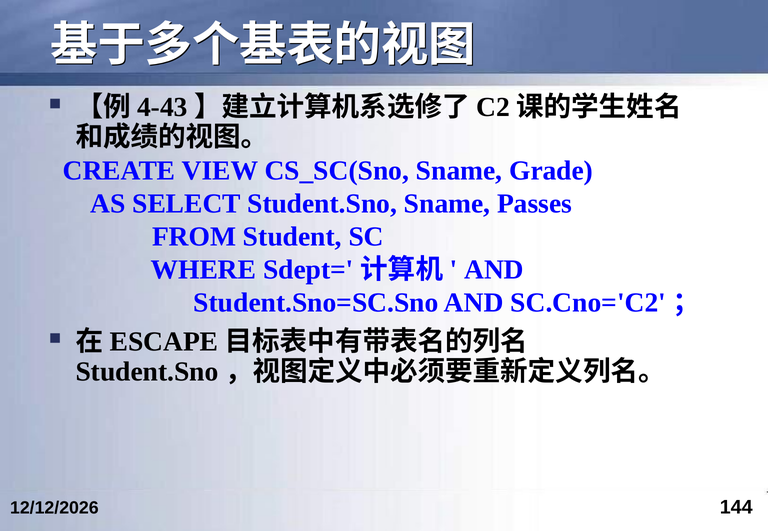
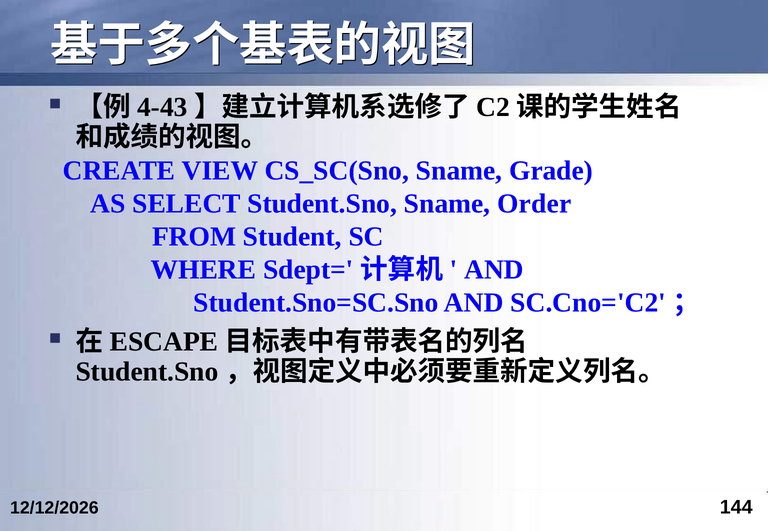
Passes: Passes -> Order (534, 204)
